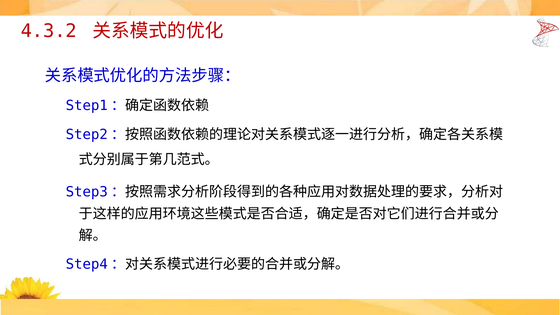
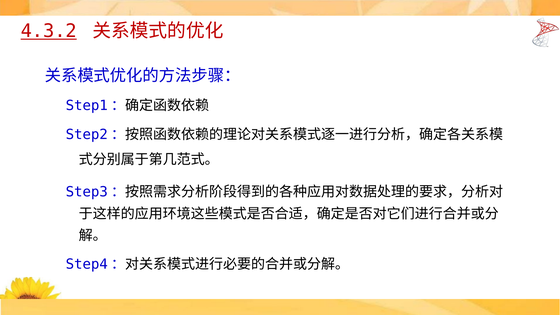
4.3.2 underline: none -> present (49, 31)
